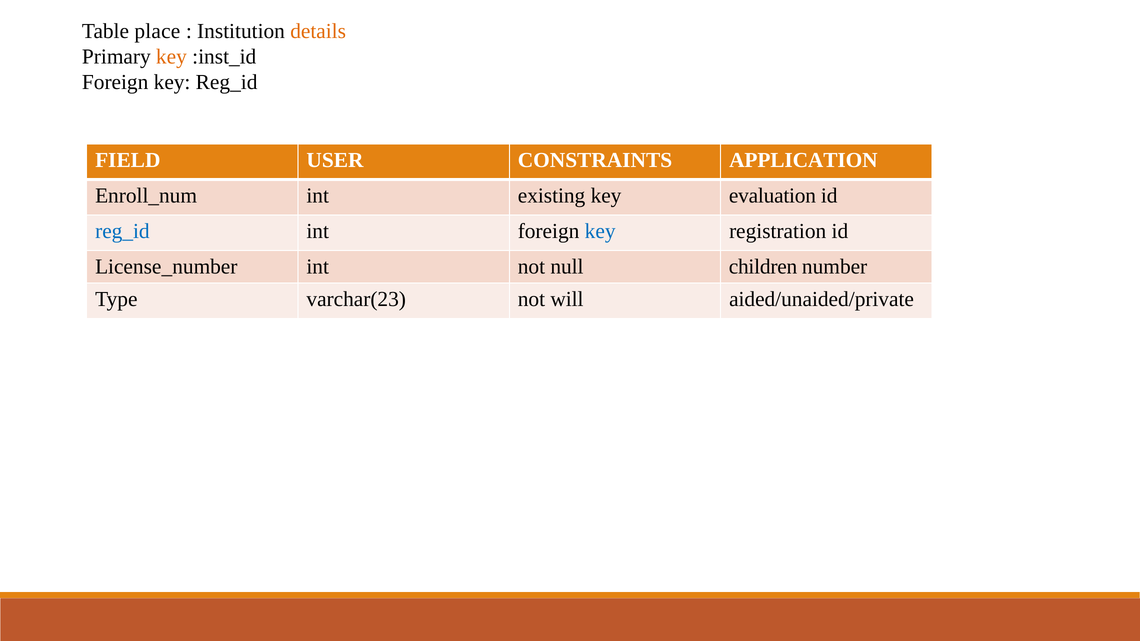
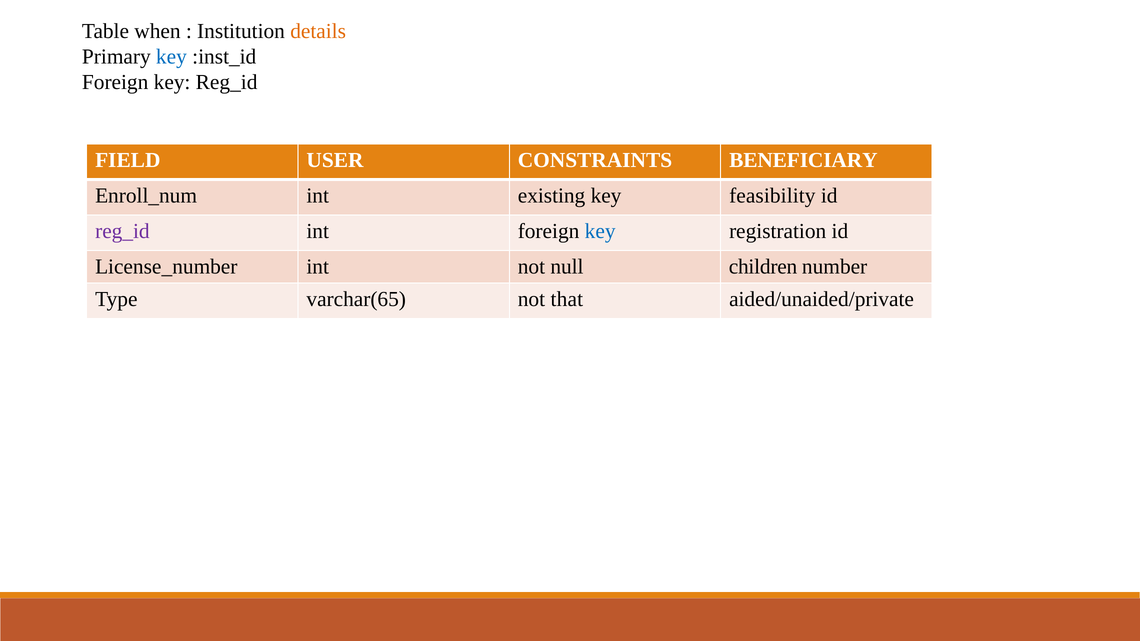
place: place -> when (157, 31)
key colour: orange -> blue (171, 57)
APPLICATION: APPLICATION -> BENEFICIARY (803, 160)
evaluation: evaluation -> feasibility (772, 196)
reg_id colour: blue -> purple (122, 231)
varchar(23: varchar(23 -> varchar(65 (356, 299)
will: will -> that (567, 299)
